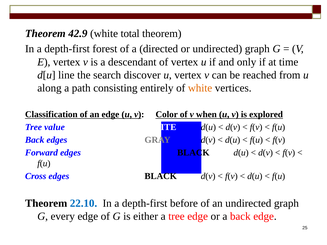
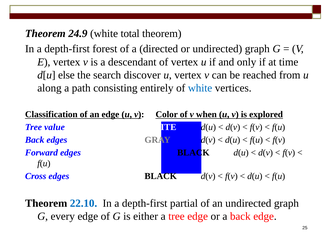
42.9: 42.9 -> 24.9 (78, 34)
line: line -> else (66, 75)
white colour: orange -> blue (200, 88)
before: before -> partial (184, 203)
